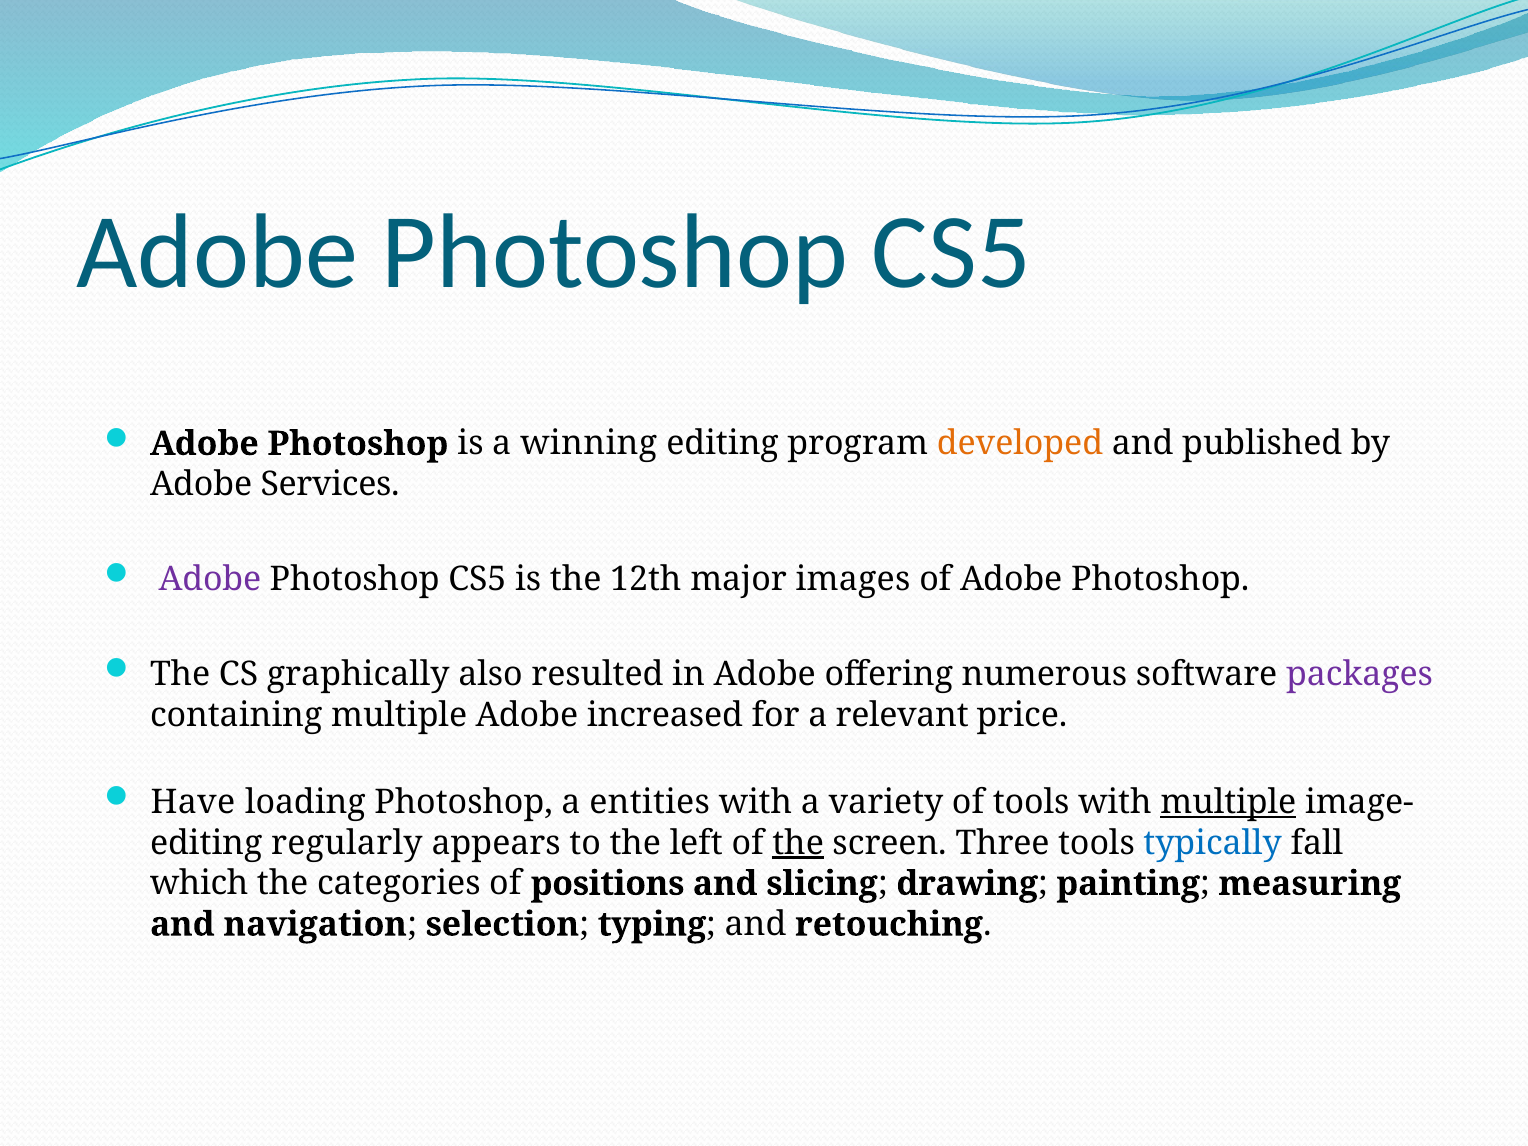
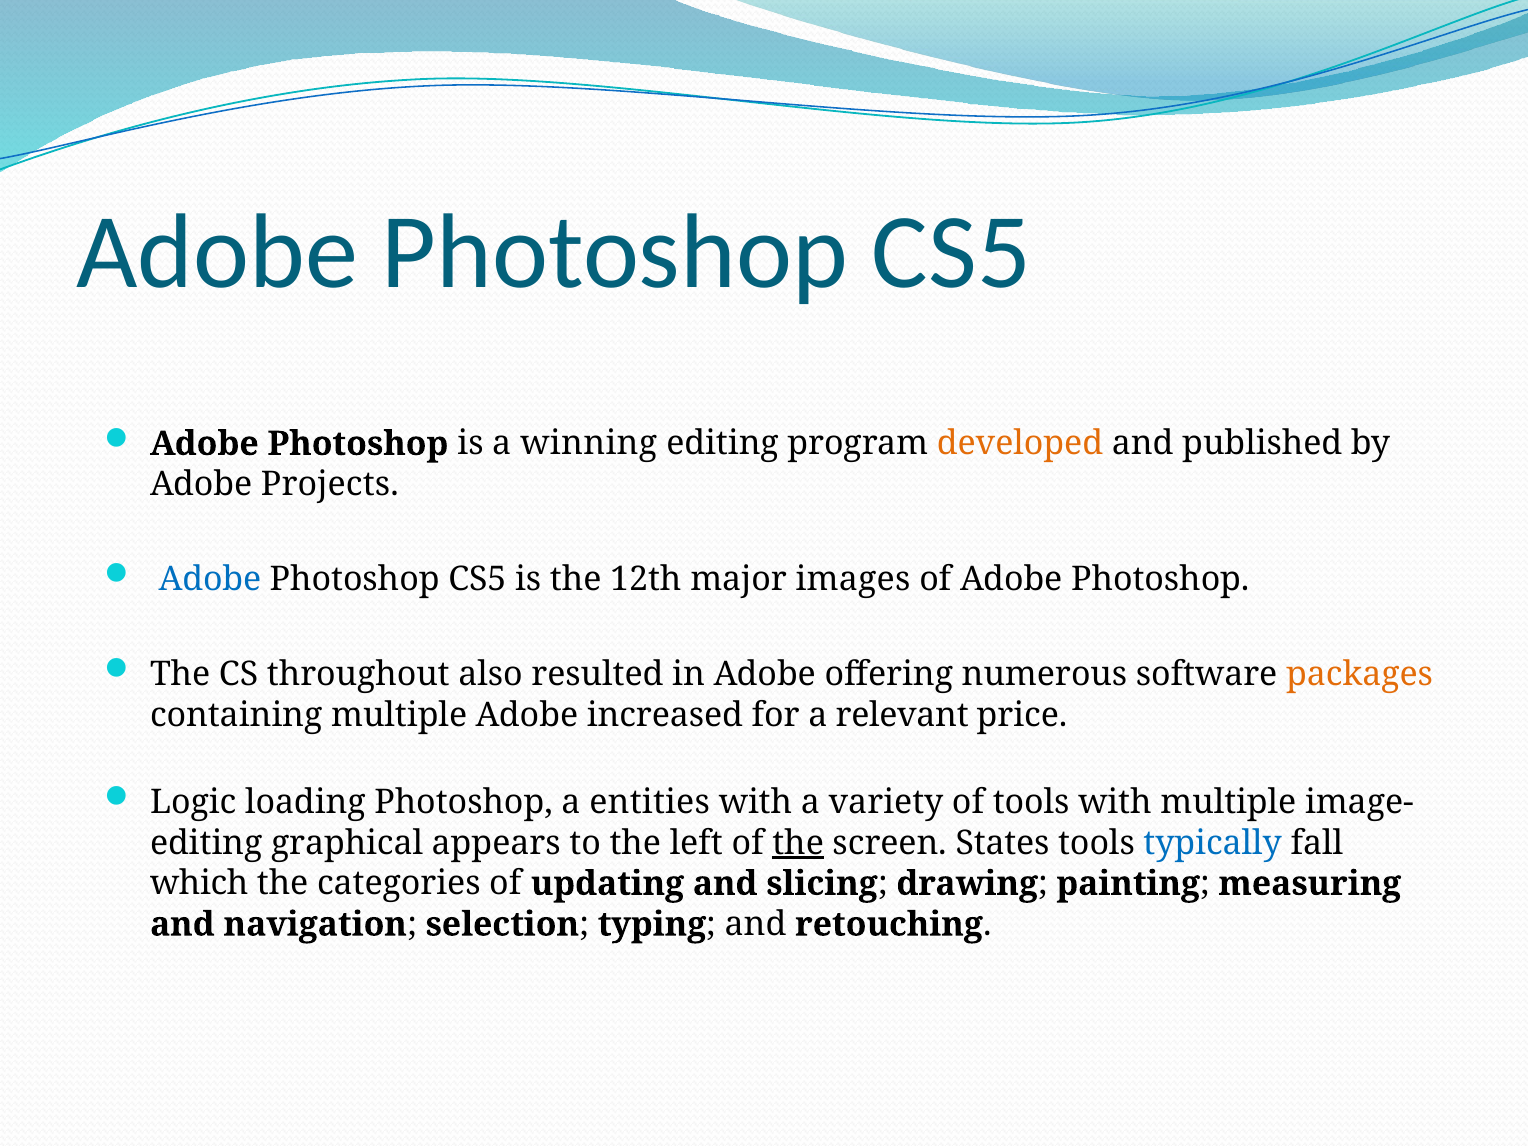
Services: Services -> Projects (330, 485)
Adobe colour: purple -> blue (210, 580)
graphically: graphically -> throughout (358, 675)
packages colour: purple -> orange (1360, 675)
Have: Have -> Logic (193, 802)
multiple underline: present -> none (1228, 802)
regularly: regularly -> graphical (347, 843)
Three: Three -> States (1002, 843)
positions: positions -> updating (607, 884)
